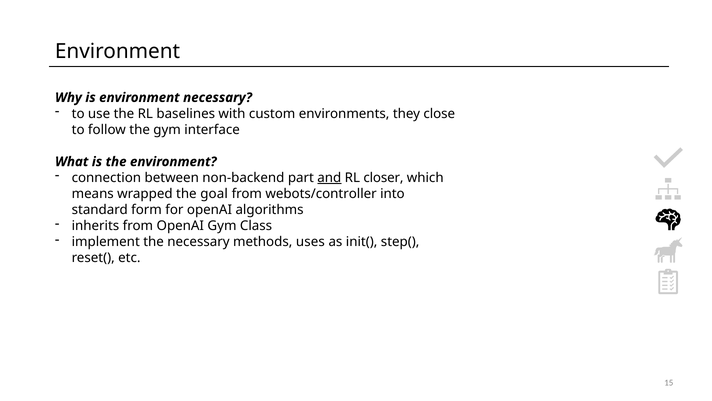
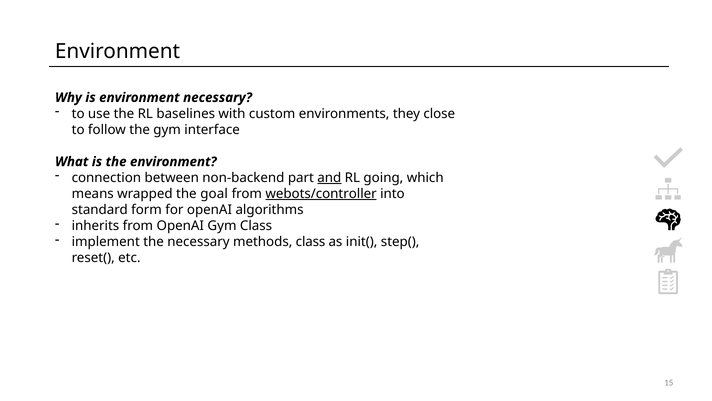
closer: closer -> going (383, 178)
webots/controller underline: none -> present (321, 194)
methods uses: uses -> class (311, 242)
